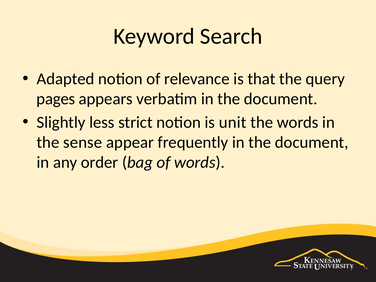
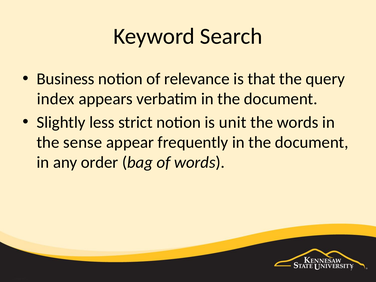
Adapted: Adapted -> Business (66, 79)
pages: pages -> index (56, 99)
